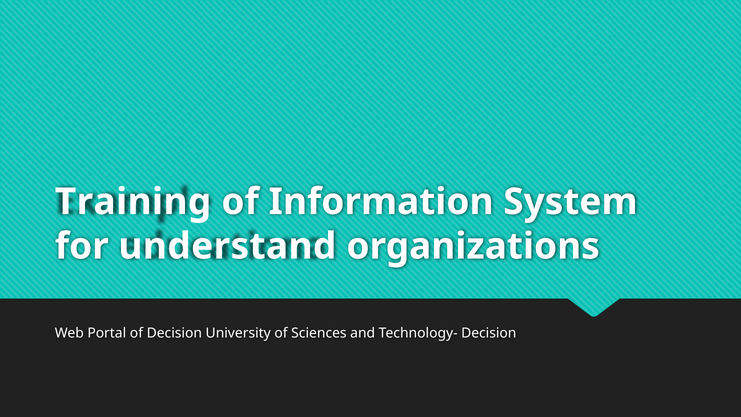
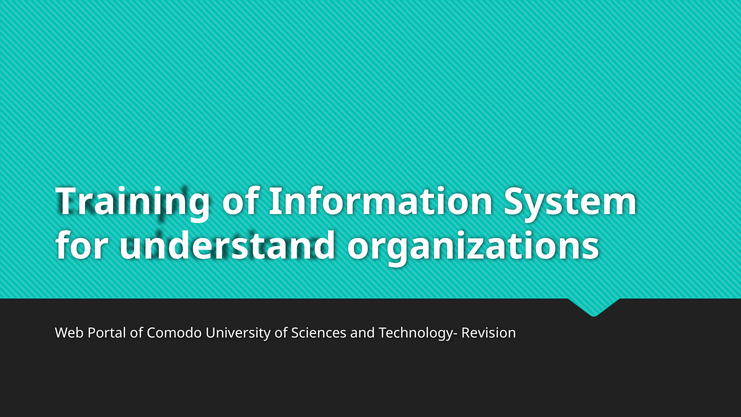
of Decision: Decision -> Comodo (174, 333)
Technology- Decision: Decision -> Revision (489, 333)
